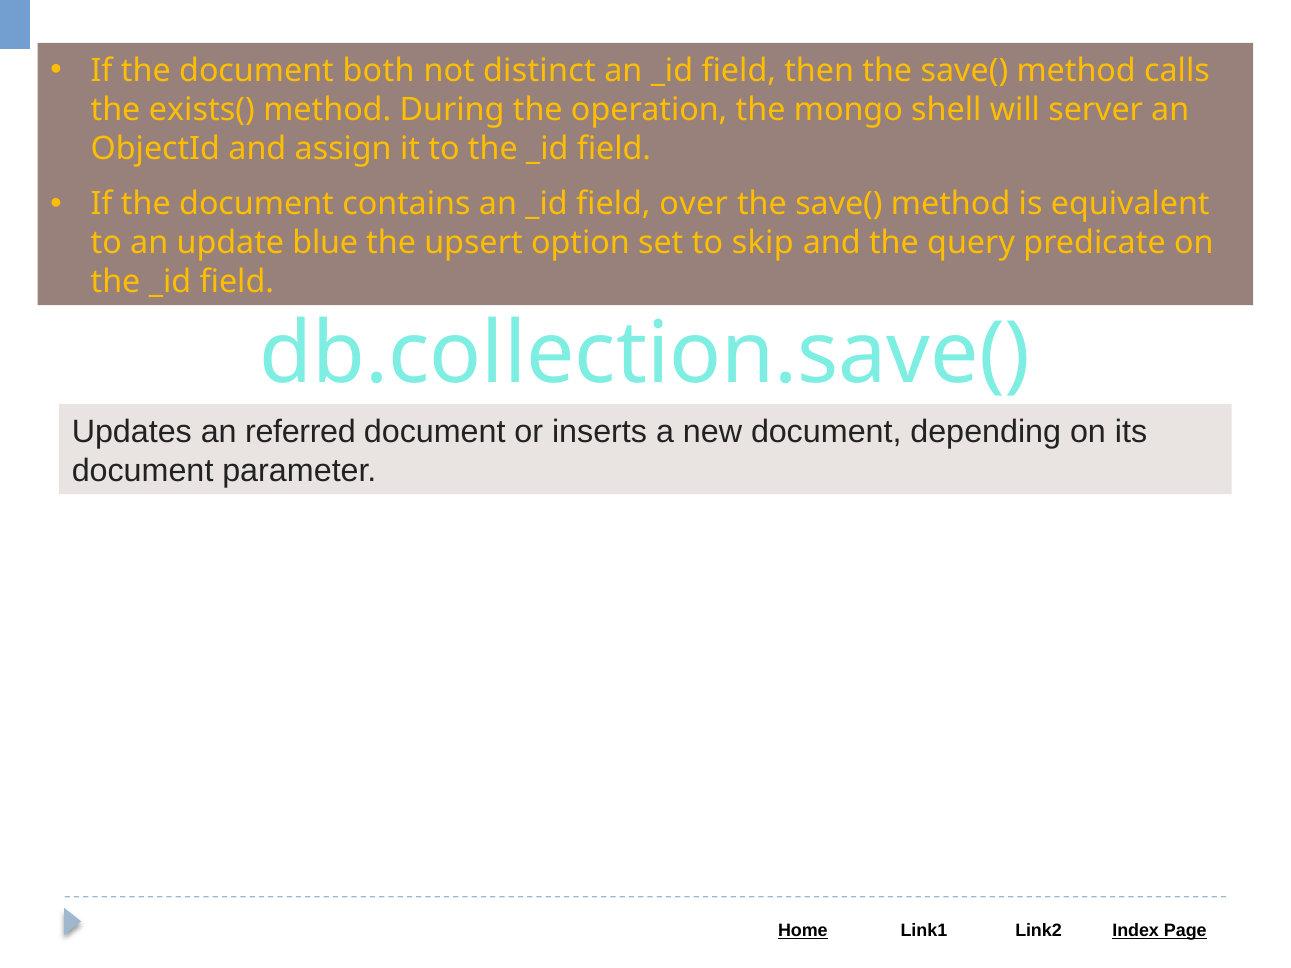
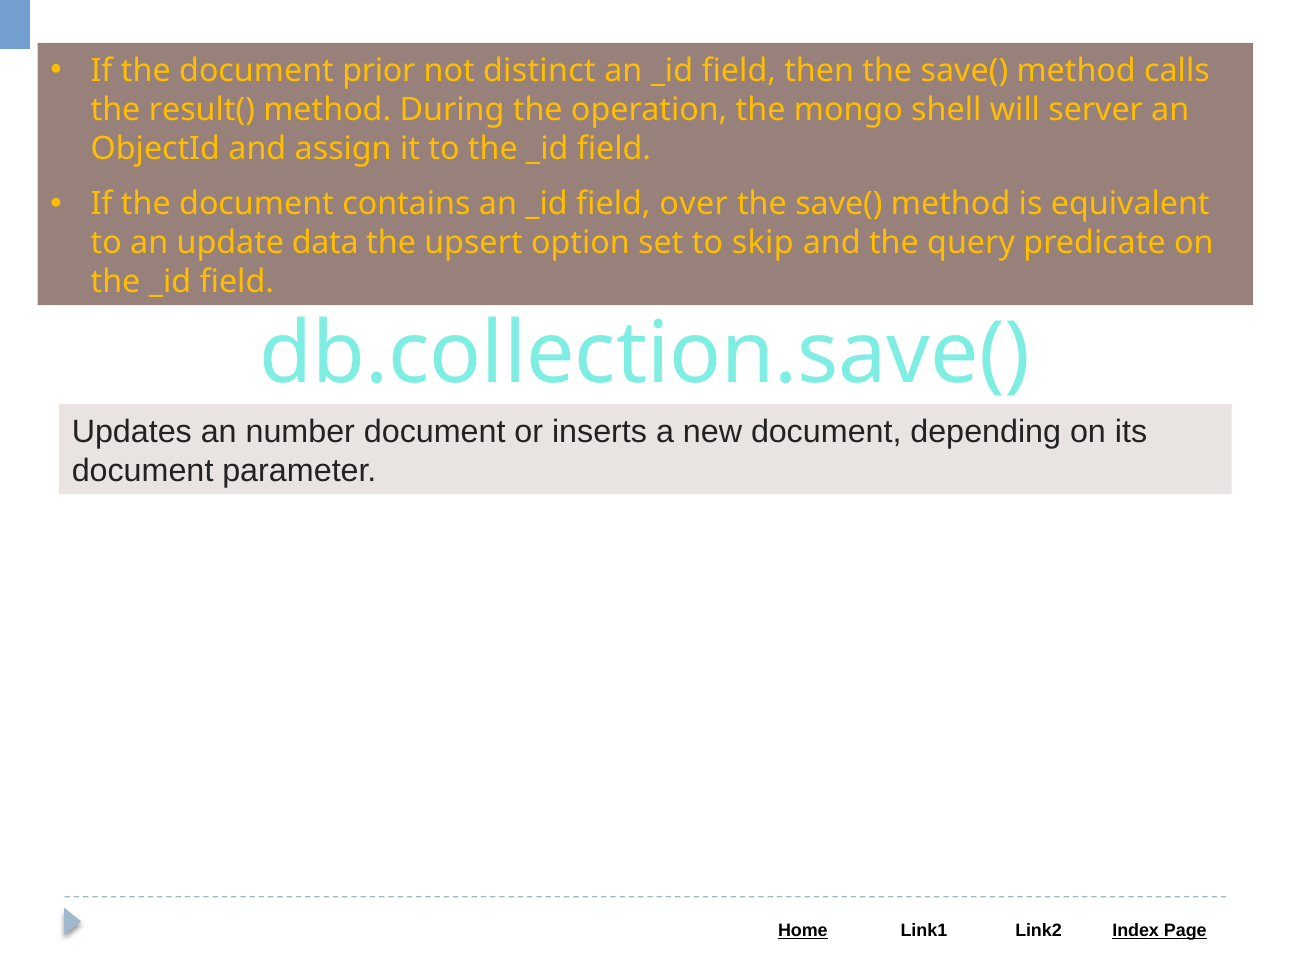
both: both -> prior (379, 71)
exists(: exists( -> result( (202, 110)
blue: blue -> data (325, 243)
referred: referred -> number (300, 432)
